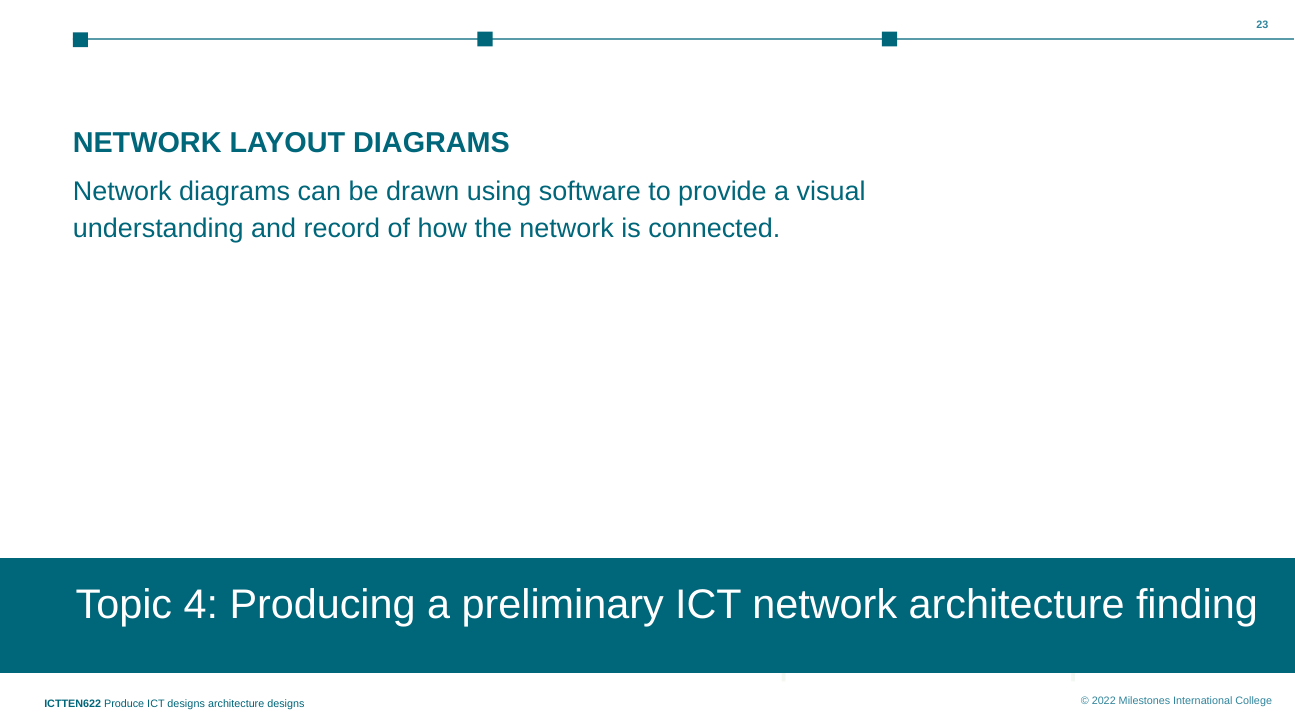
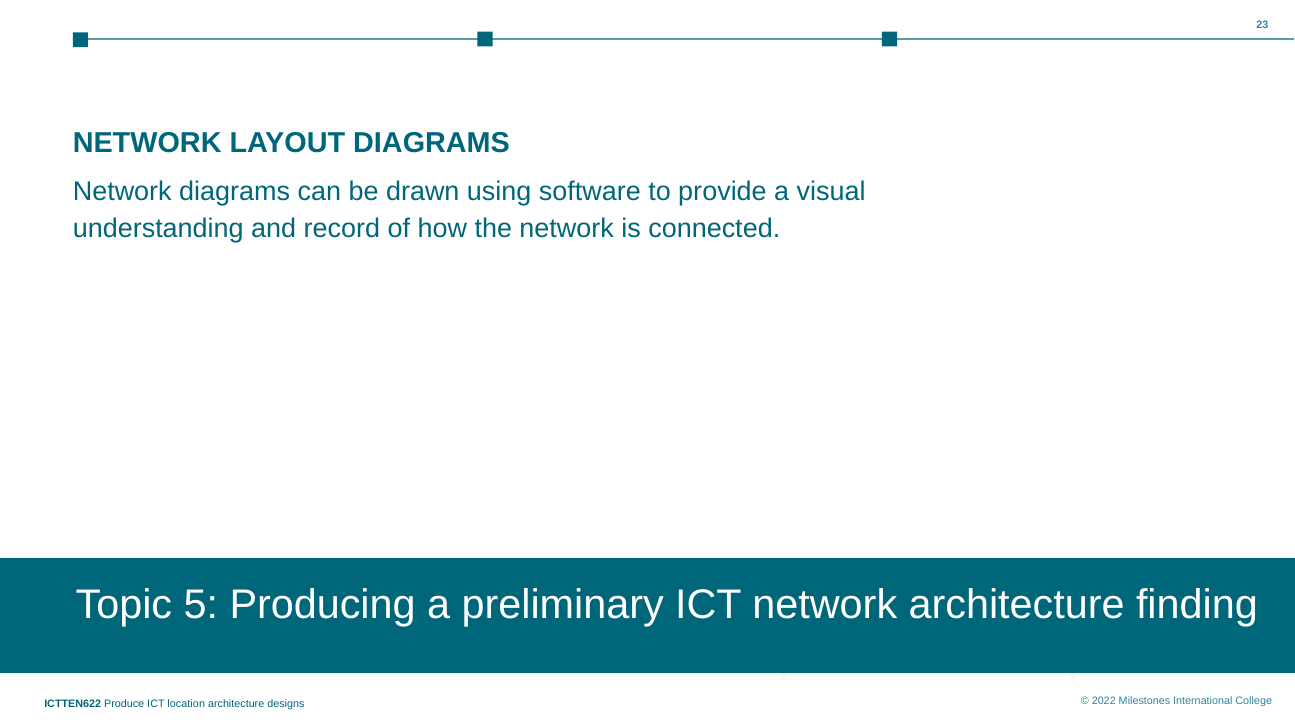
4: 4 -> 5 (201, 605)
ICT designs: designs -> location (186, 704)
